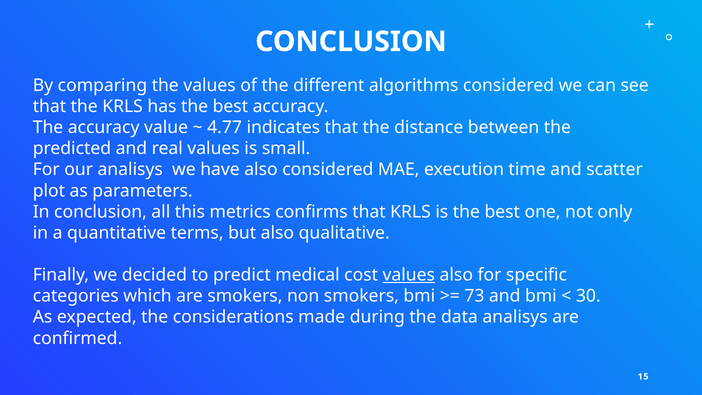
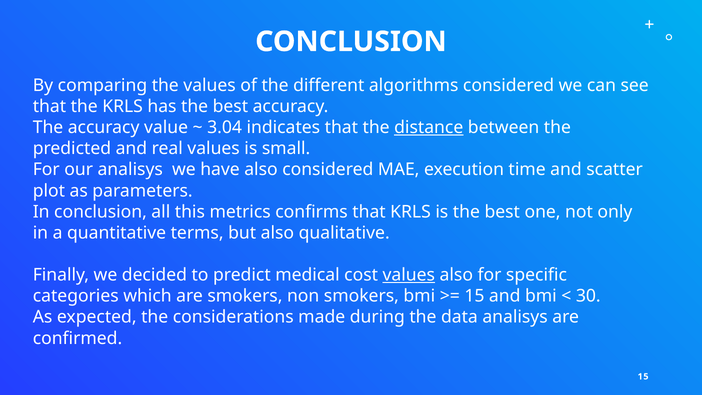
4.77: 4.77 -> 3.04 (225, 128)
distance underline: none -> present (429, 128)
73: 73 -> 15 (474, 296)
